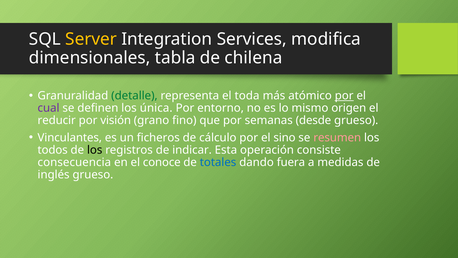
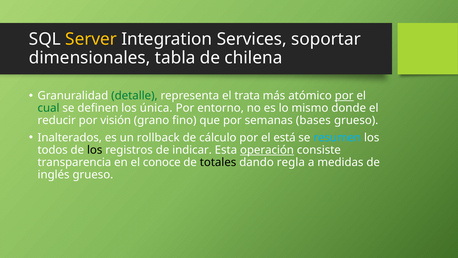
modifica: modifica -> soportar (326, 39)
toda: toda -> trata (247, 96)
cual colour: purple -> green (49, 108)
origen: origen -> donde (349, 108)
desde: desde -> bases (313, 120)
Vinculantes: Vinculantes -> Inalterados (70, 137)
ficheros: ficheros -> rollback (158, 137)
sino: sino -> está (285, 137)
resumen colour: pink -> light blue (337, 137)
operación underline: none -> present (267, 150)
consecuencia: consecuencia -> transparencia (74, 162)
totales colour: blue -> black (218, 162)
fuera: fuera -> regla (291, 162)
